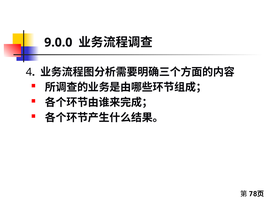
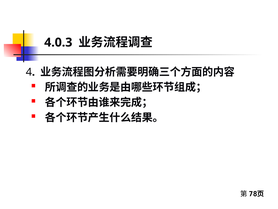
9.0.0: 9.0.0 -> 4.0.3 (58, 42)
